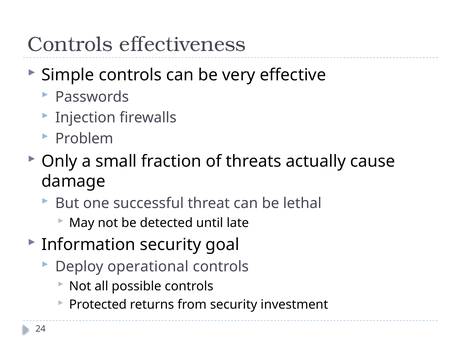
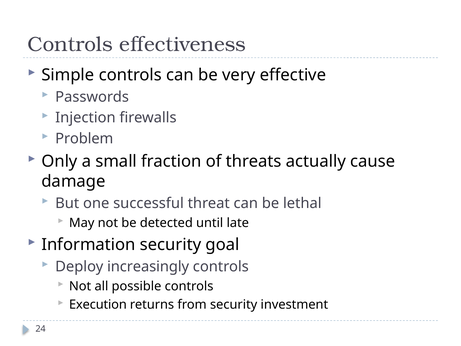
operational: operational -> increasingly (148, 266)
Protected: Protected -> Execution (98, 304)
